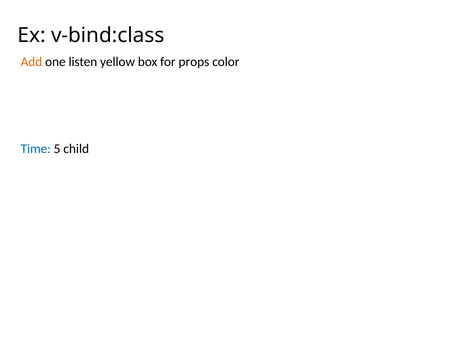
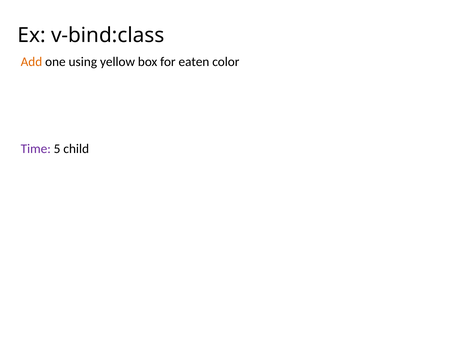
listen: listen -> using (83, 62)
props: props -> eaten (194, 62)
Time colour: blue -> purple (36, 149)
